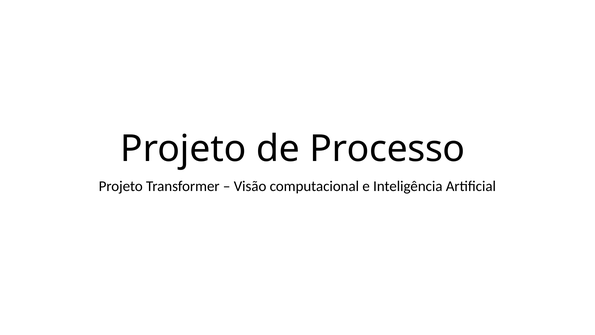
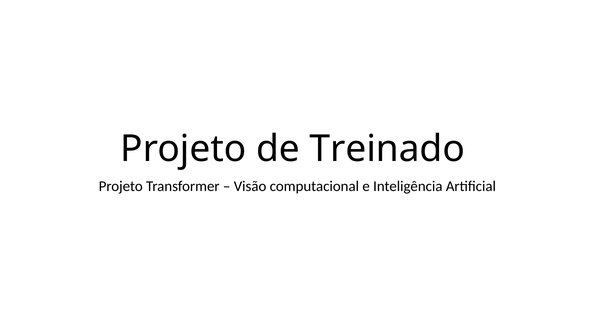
Processo: Processo -> Treinado (387, 149)
